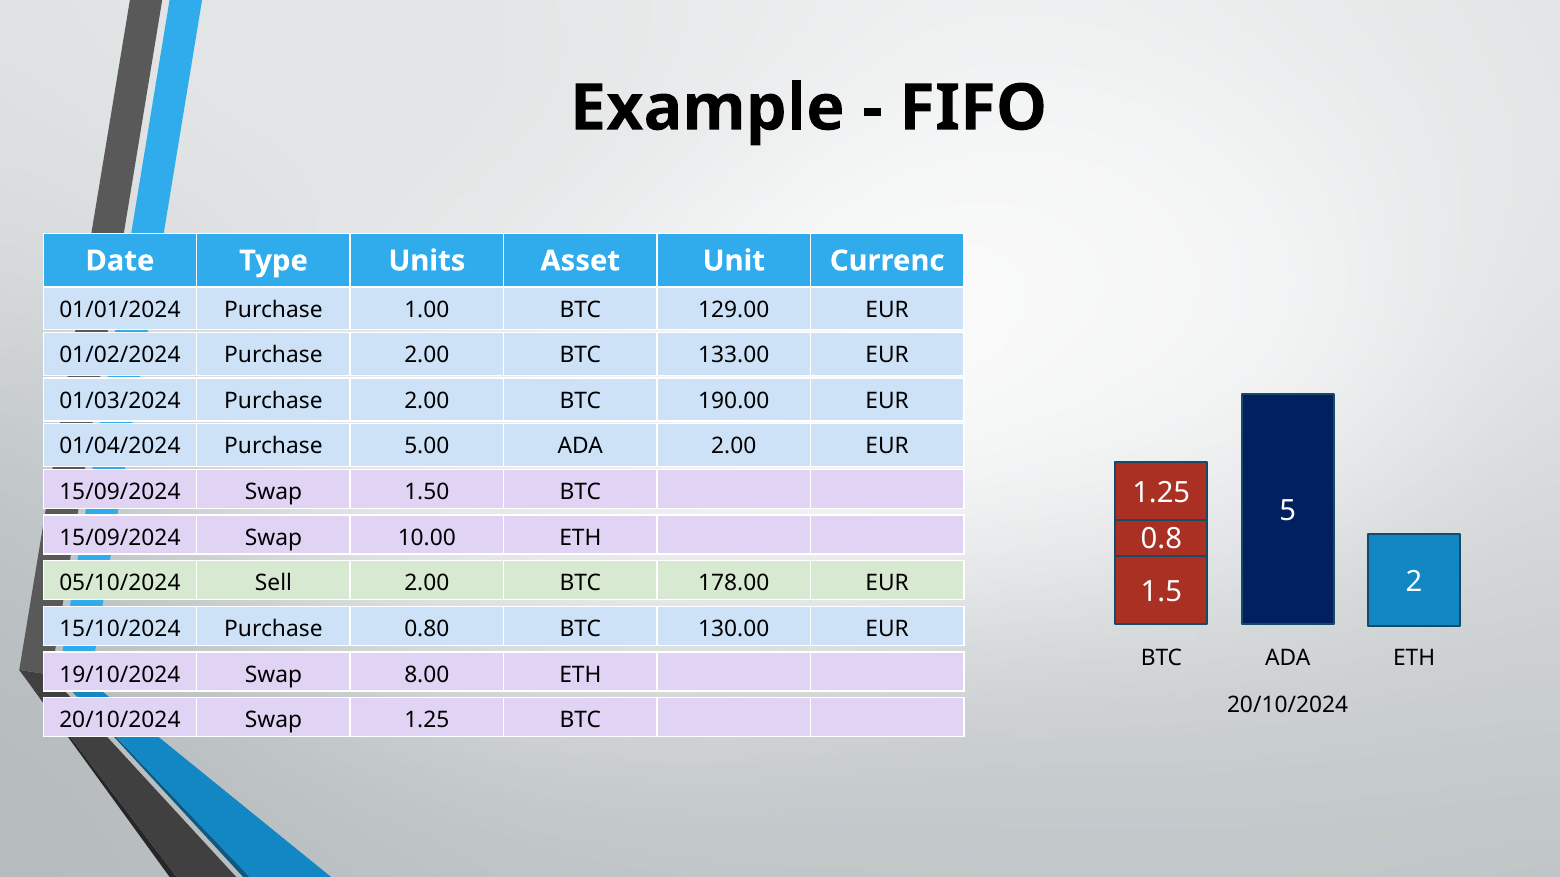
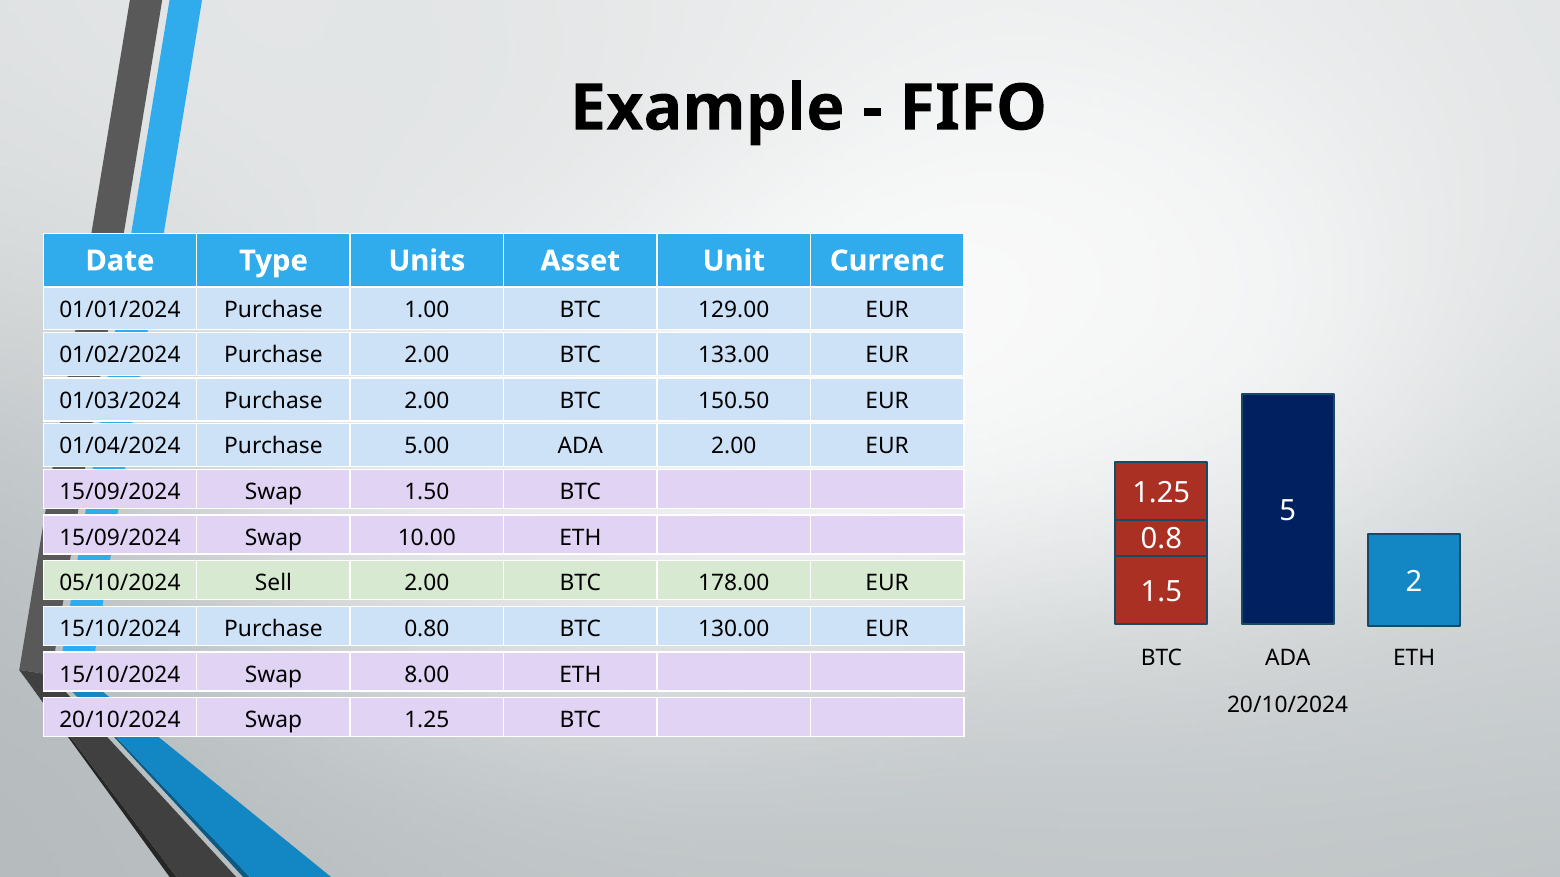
190.00: 190.00 -> 150.50 (734, 401)
19/10/2024: 19/10/2024 -> 15/10/2024 (120, 675)
